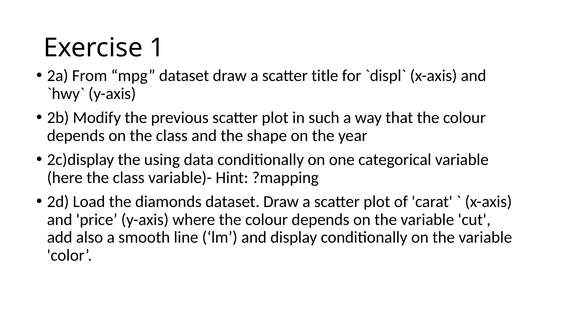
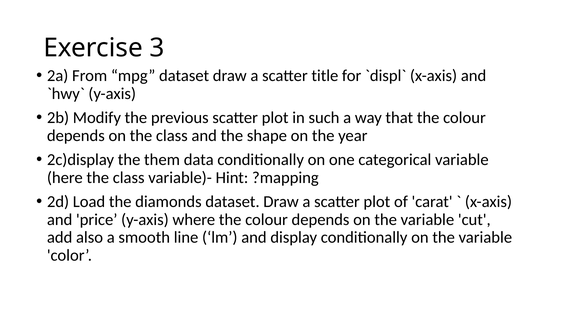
1: 1 -> 3 (157, 48)
using: using -> them (162, 159)
